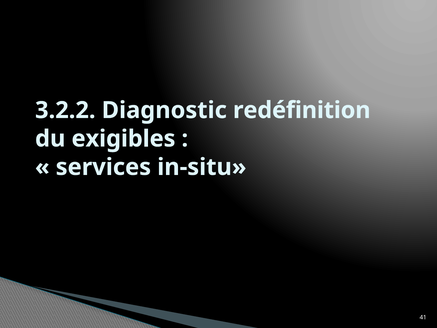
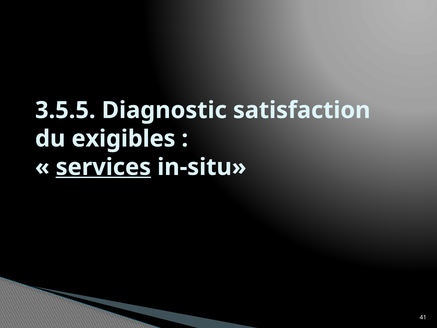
3.2.2: 3.2.2 -> 3.5.5 (65, 110)
redéfinition: redéfinition -> satisfaction (302, 110)
services underline: none -> present (103, 167)
